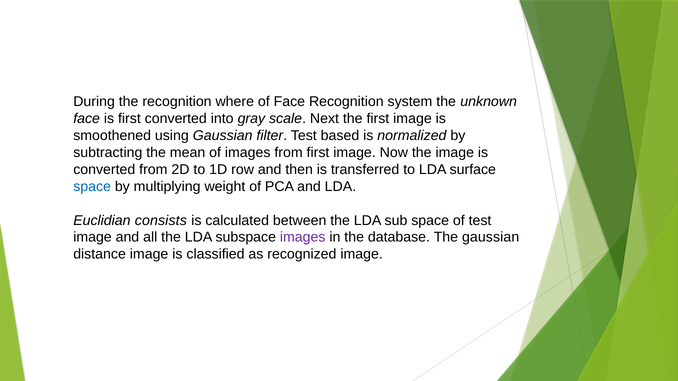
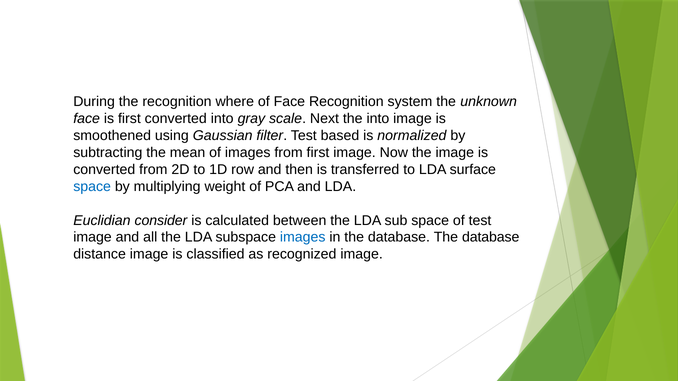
the first: first -> into (378, 119)
consists: consists -> consider (161, 221)
images colour: purple -> blue (303, 238)
database The gaussian: gaussian -> database (491, 238)
